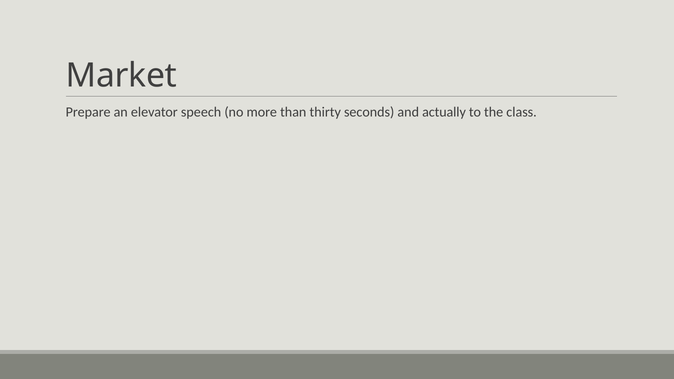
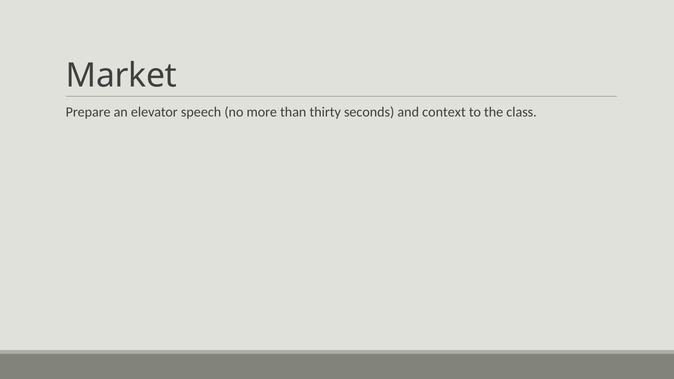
actually: actually -> context (444, 112)
